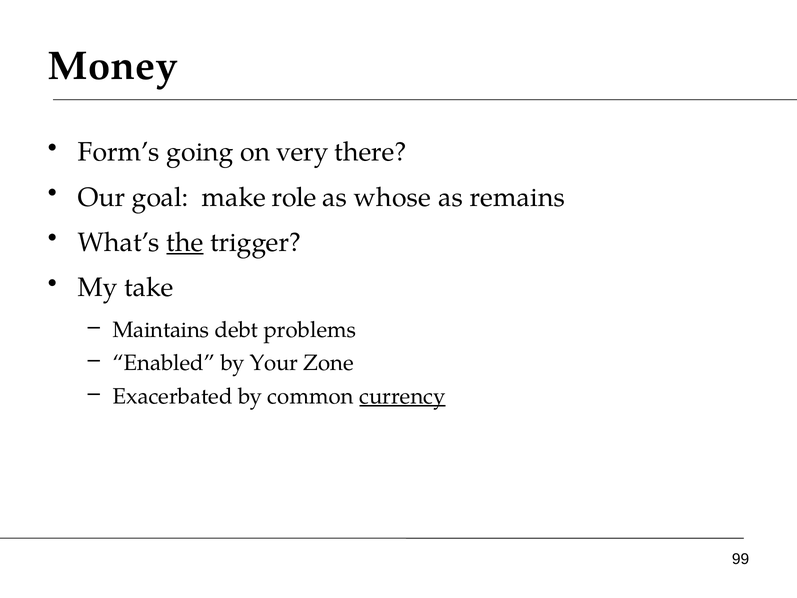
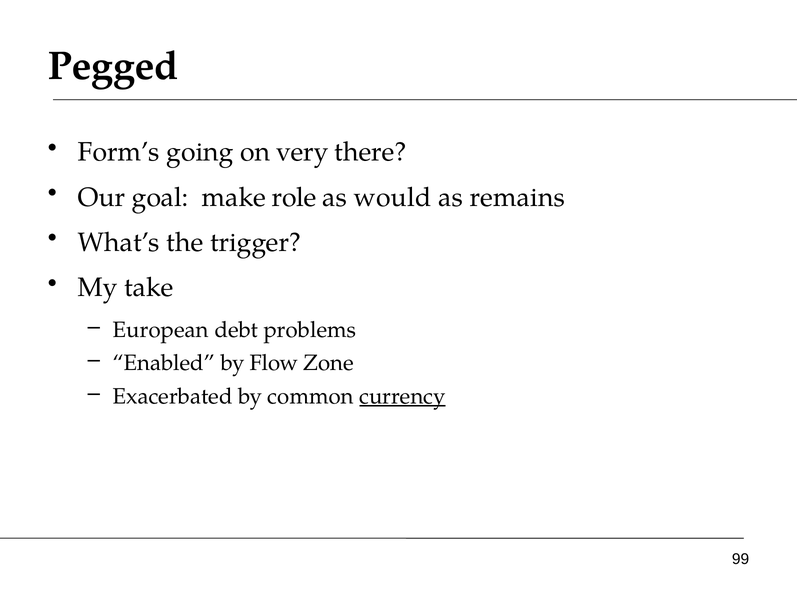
Money: Money -> Pegged (113, 66)
whose: whose -> would (393, 197)
the underline: present -> none (185, 242)
Maintains: Maintains -> European (161, 330)
Your: Your -> Flow (274, 363)
